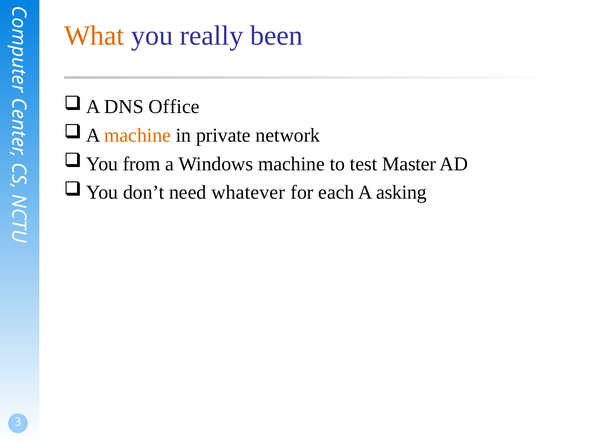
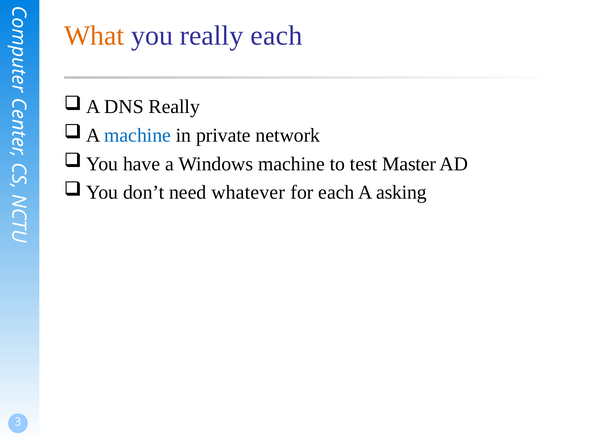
really been: been -> each (276, 36)
DNS Office: Office -> Really (174, 107)
machine colour: orange -> blue (138, 135)
from: from -> have (142, 164)
